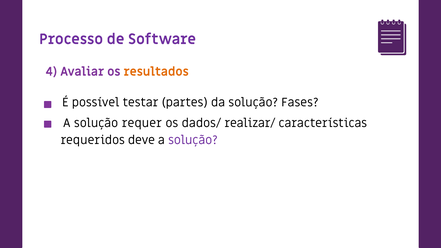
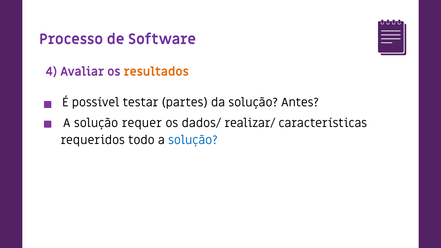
Fases: Fases -> Antes (300, 103)
deve: deve -> todo (141, 140)
solução colour: purple -> blue (193, 140)
